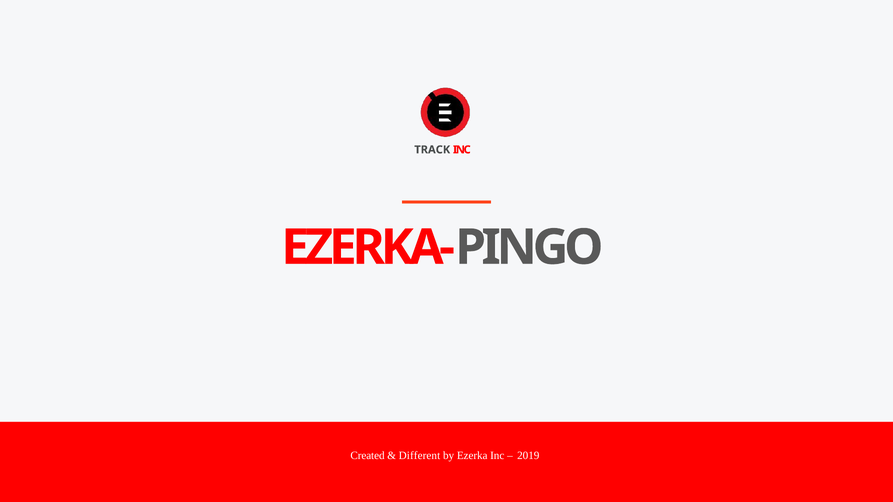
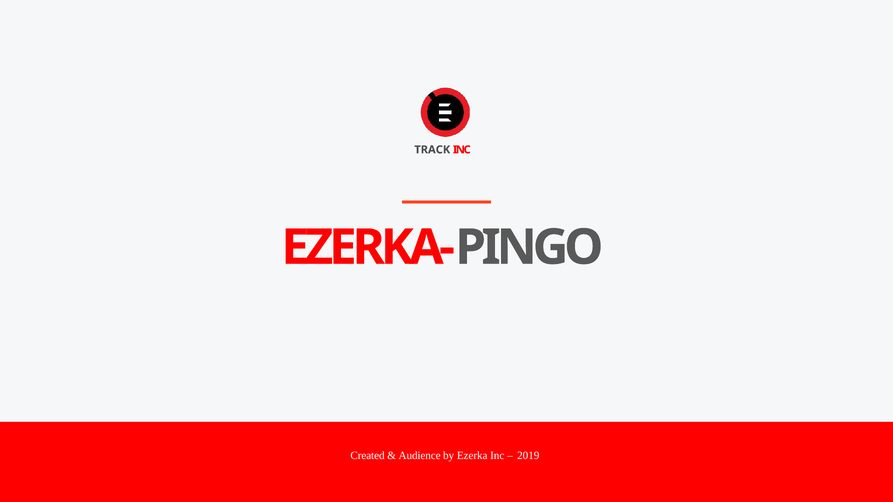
Different: Different -> Audience (420, 456)
